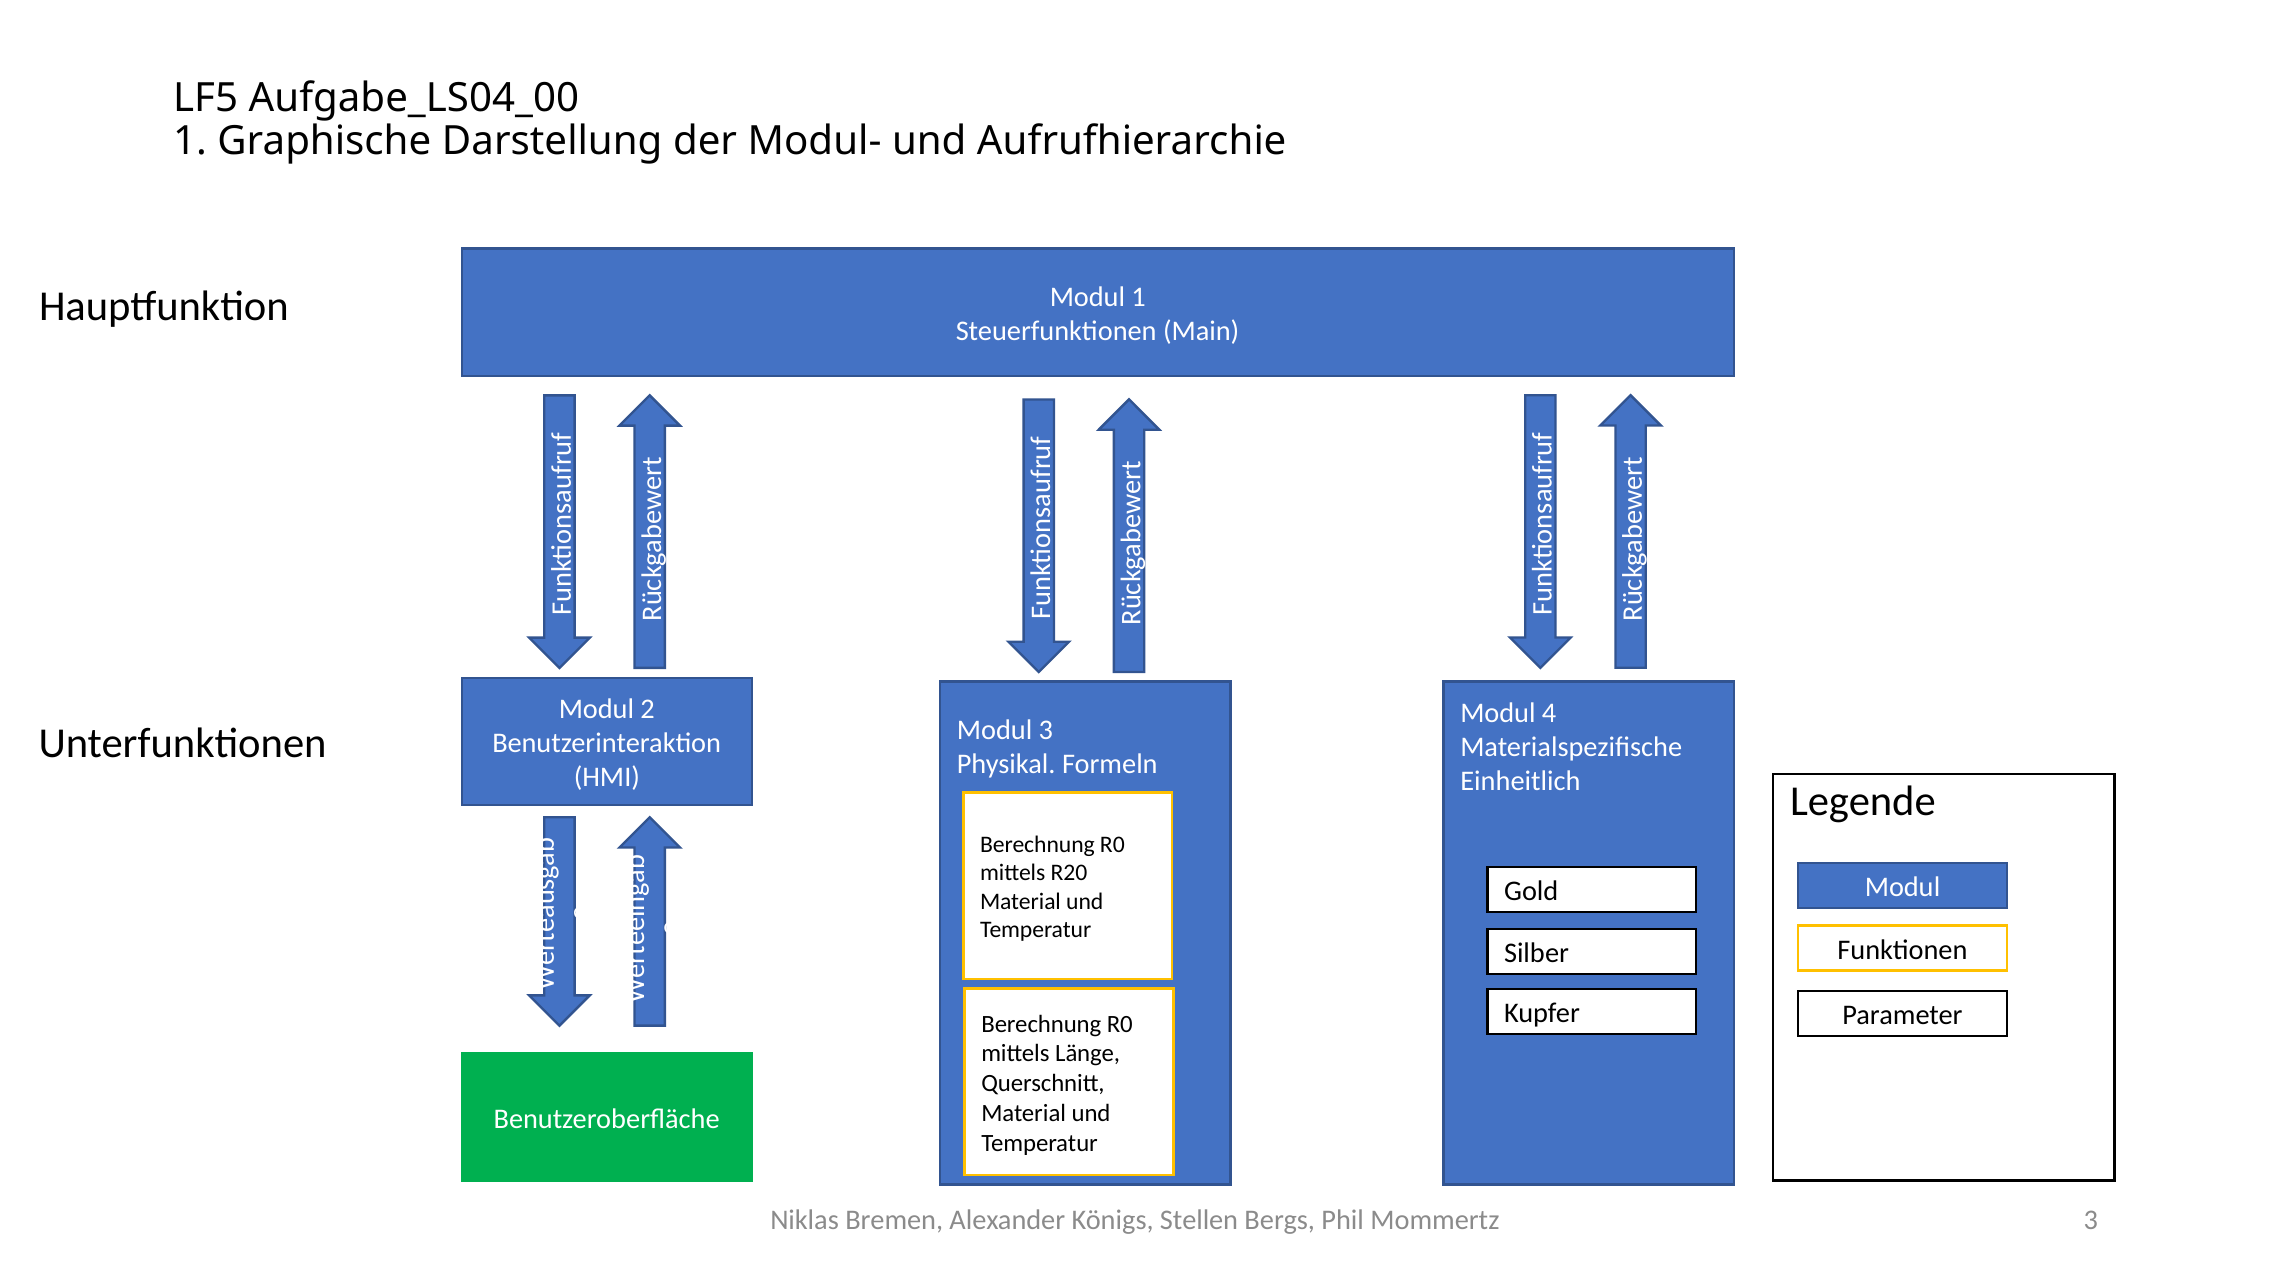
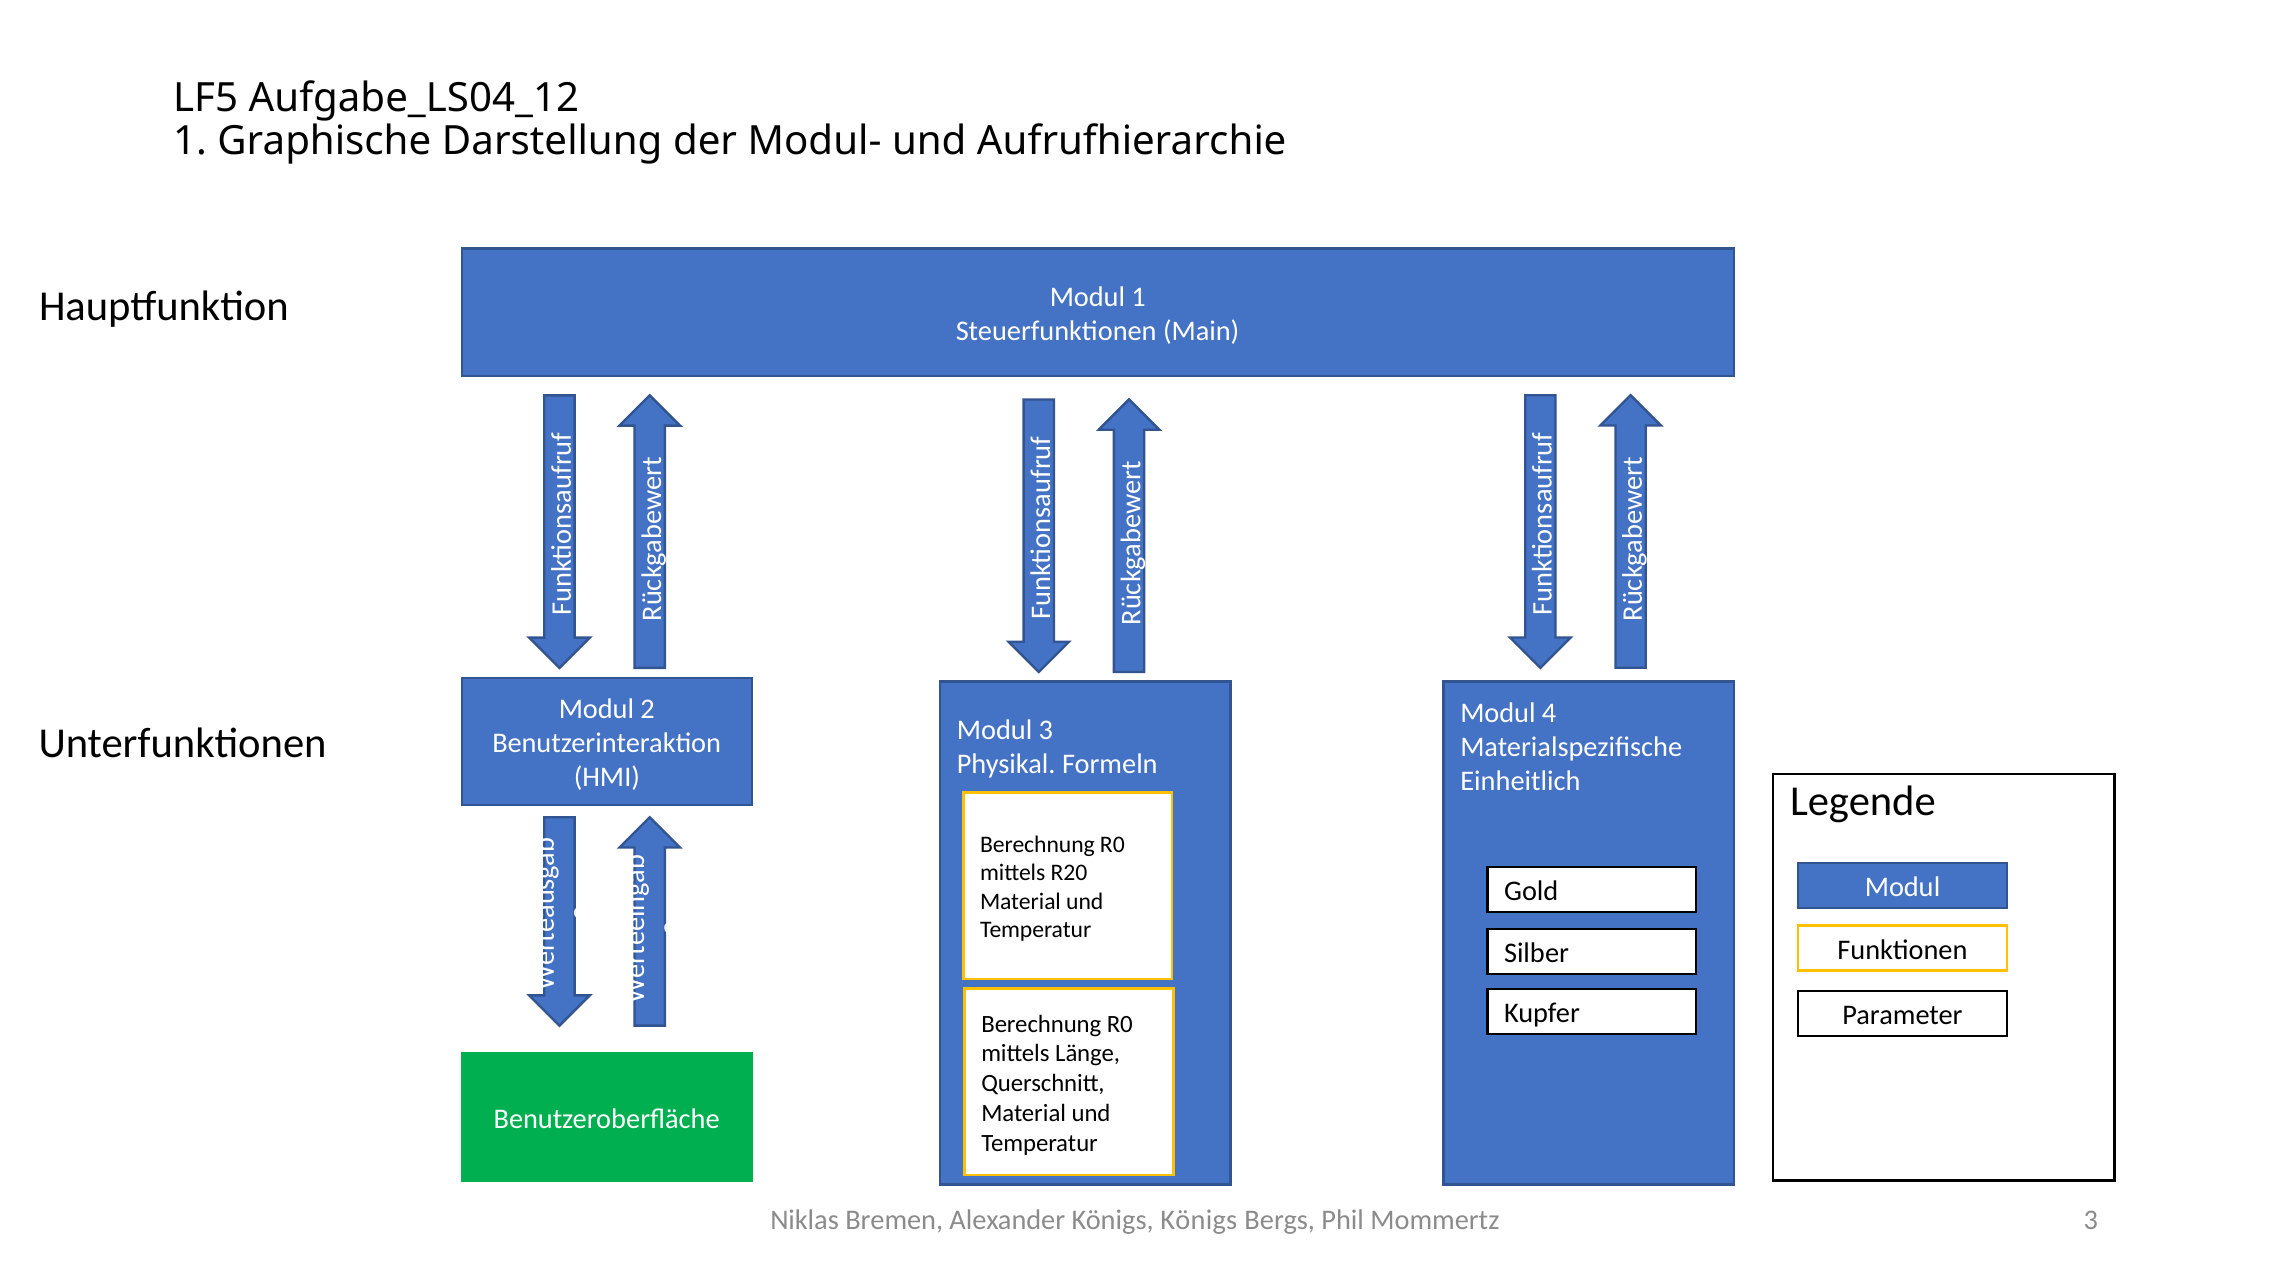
Aufgabe_LS04_00: Aufgabe_LS04_00 -> Aufgabe_LS04_12 (414, 98)
Königs Stellen: Stellen -> Königs (1199, 1220)
